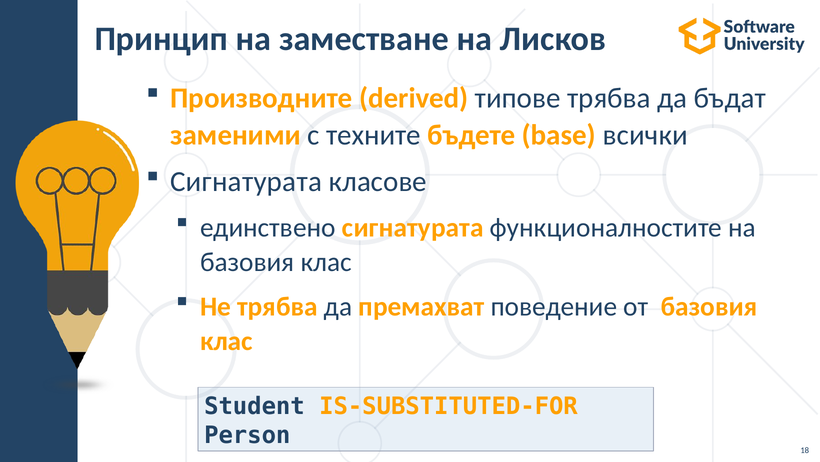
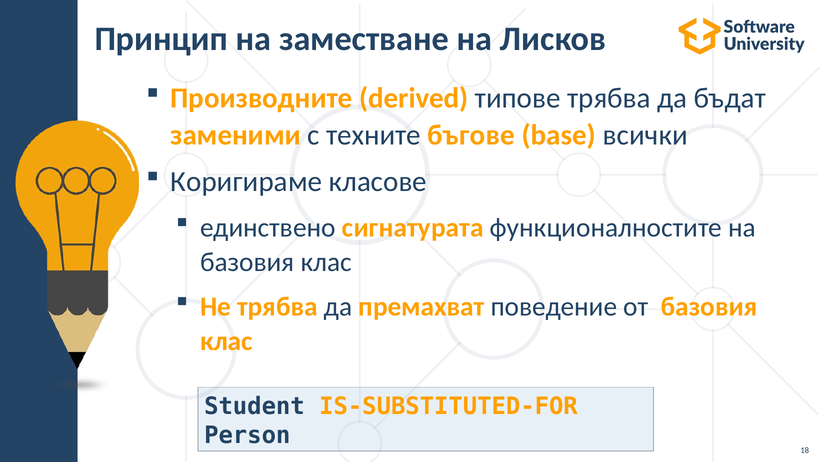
бъдете: бъдете -> бъгове (471, 135)
Сигнатурата: Сигнатурата -> Коригираме (246, 182)
